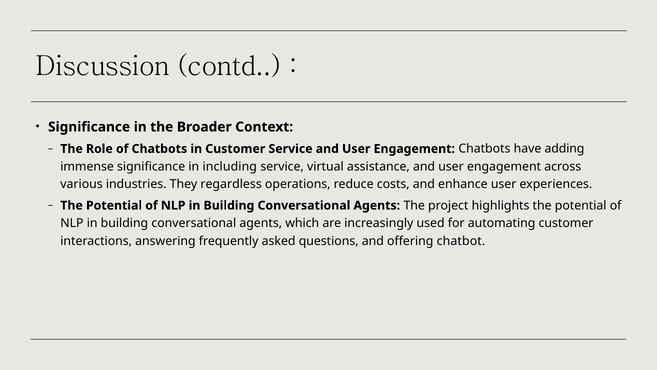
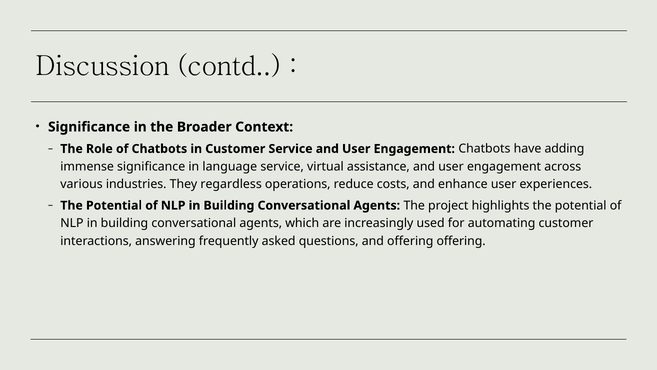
including: including -> language (230, 166)
offering chatbot: chatbot -> offering (461, 241)
